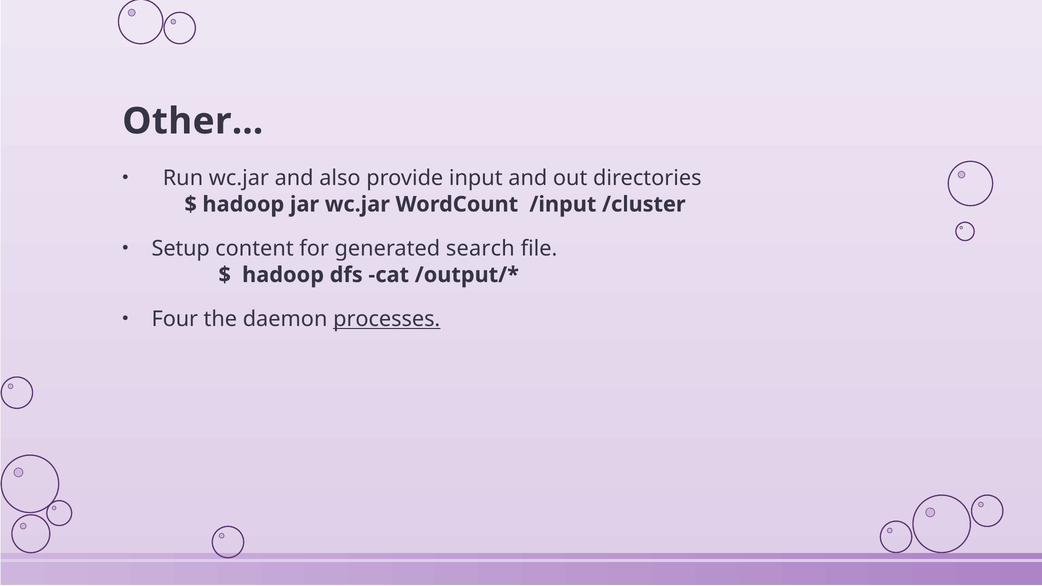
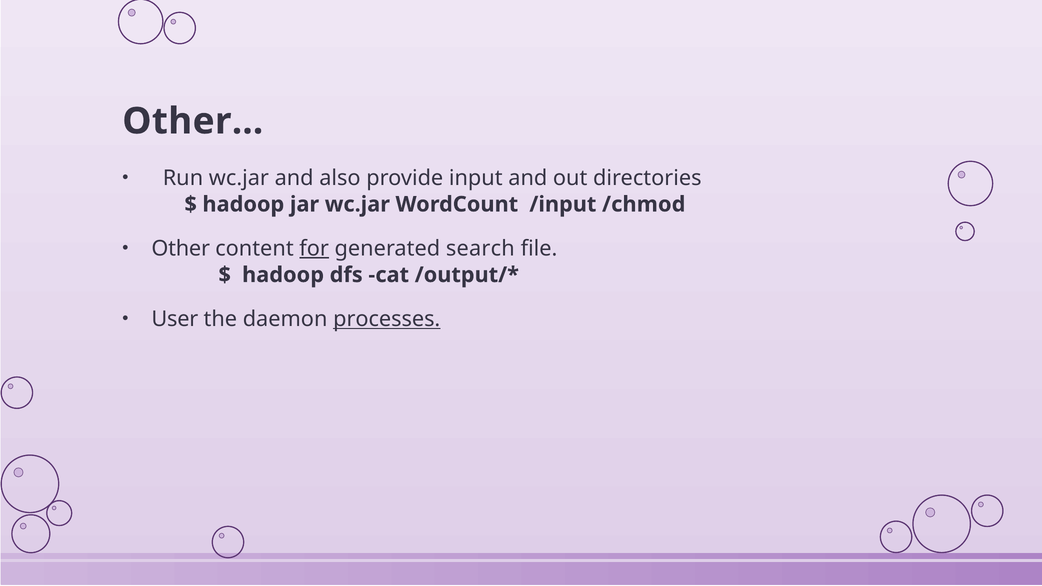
/cluster: /cluster -> /chmod (644, 204)
Setup: Setup -> Other (181, 249)
for underline: none -> present (314, 249)
Four: Four -> User (175, 319)
